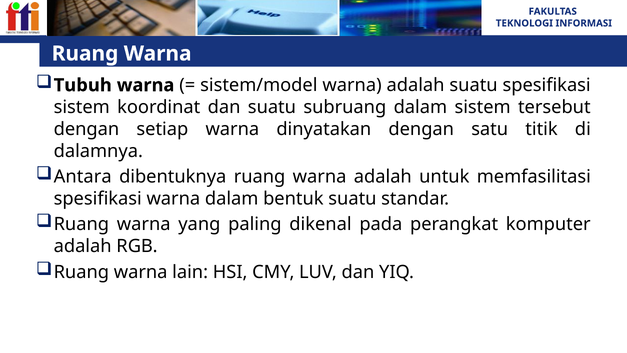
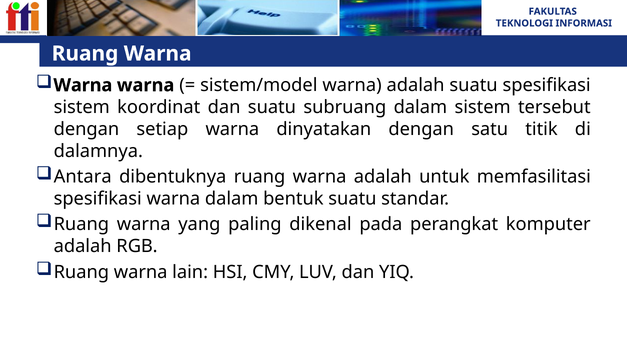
Tubuh: Tubuh -> Warna (83, 85)
